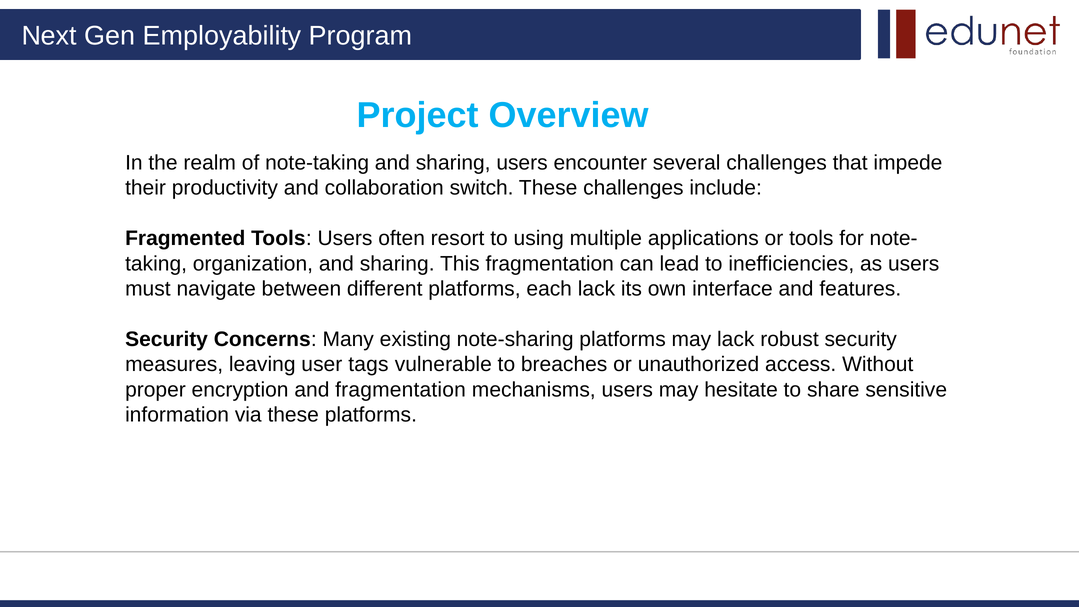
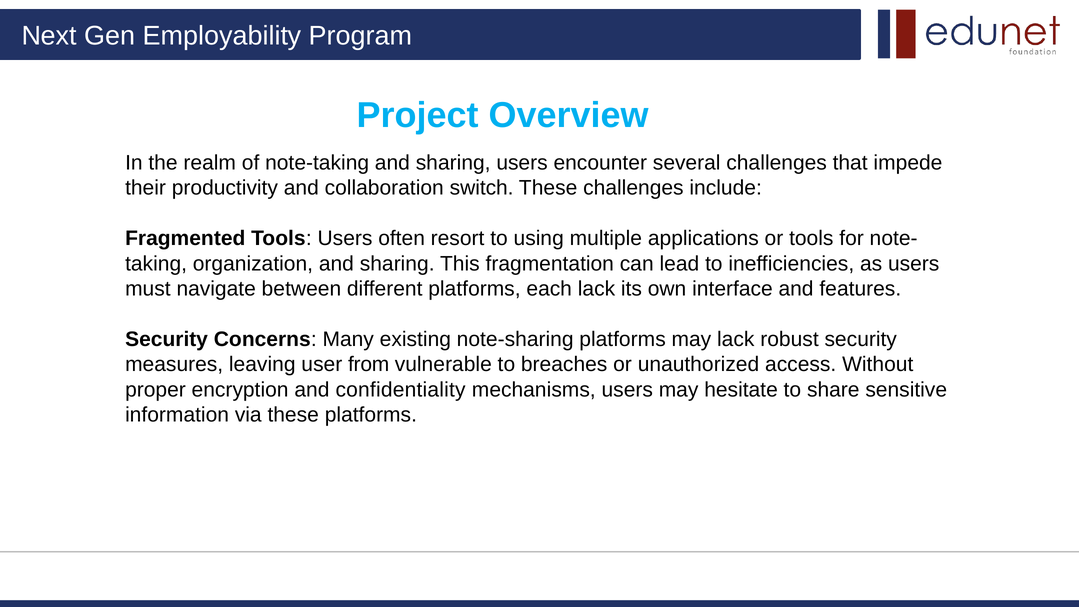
tags: tags -> from (369, 364)
and fragmentation: fragmentation -> confidentiality (401, 390)
